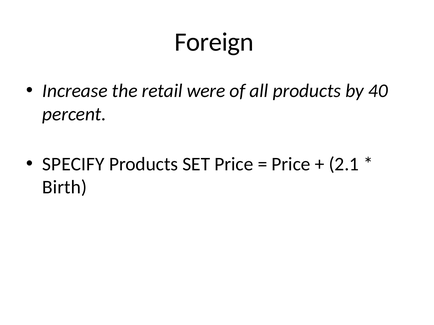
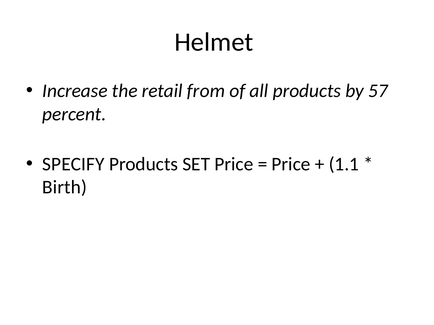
Foreign: Foreign -> Helmet (214, 42)
were: were -> from (206, 91)
40: 40 -> 57 (378, 91)
2.1: 2.1 -> 1.1 (344, 164)
